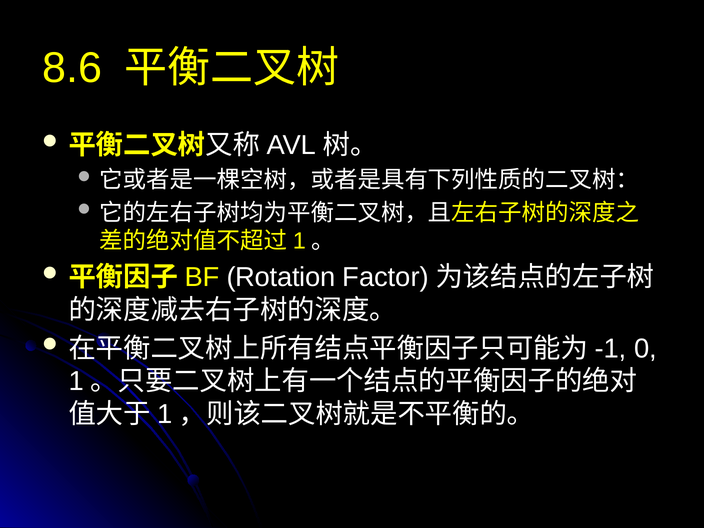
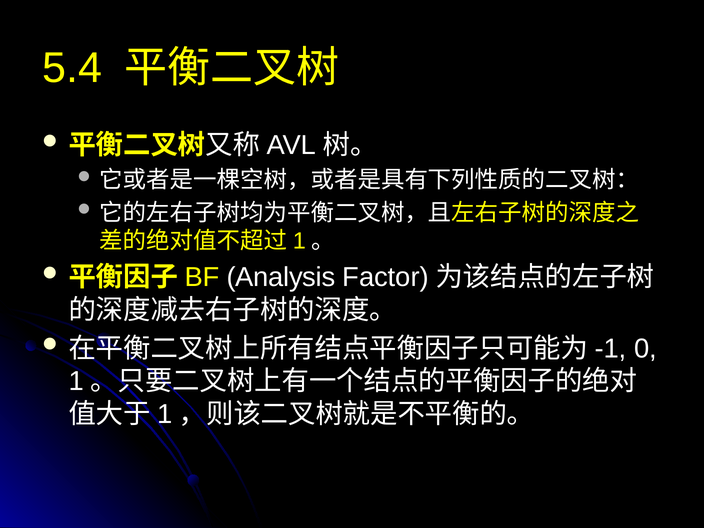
8.6: 8.6 -> 5.4 (72, 68)
Rotation: Rotation -> Analysis (281, 277)
